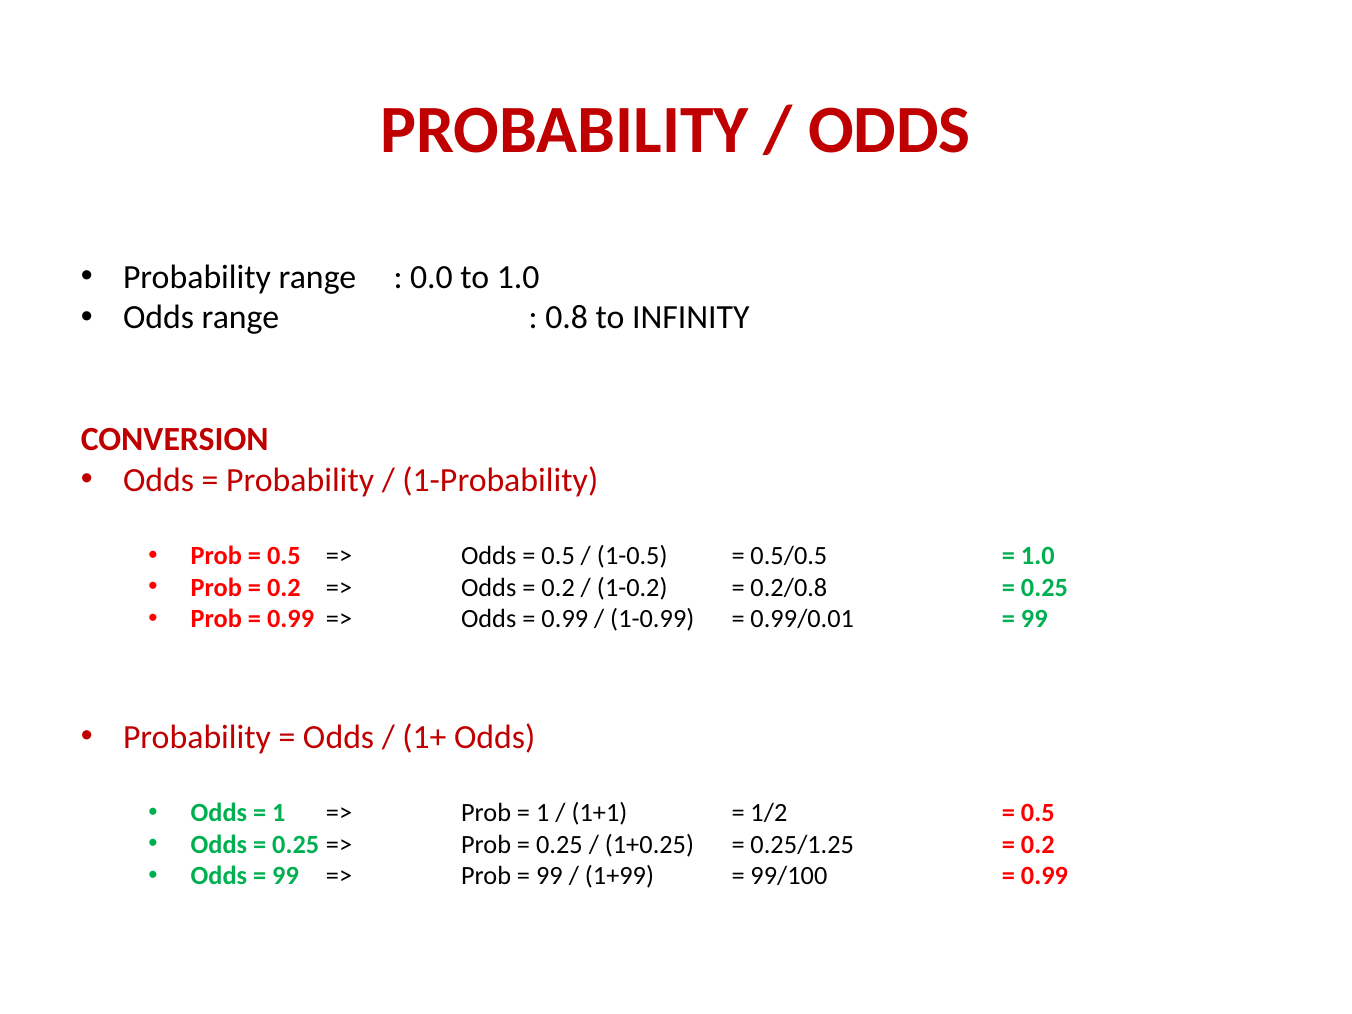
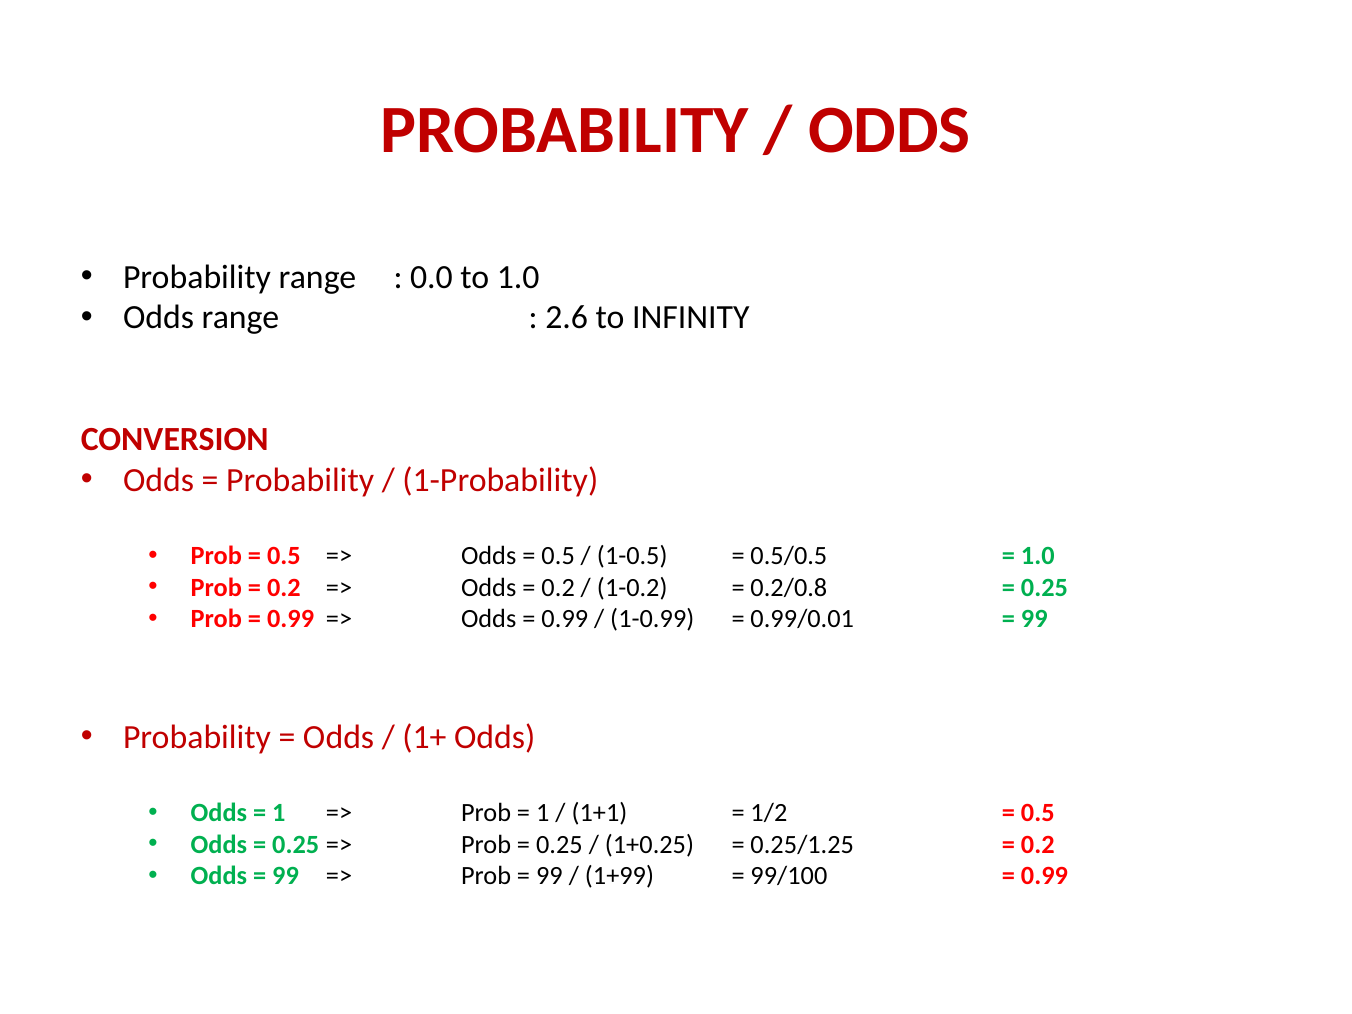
0.8: 0.8 -> 2.6 (567, 318)
